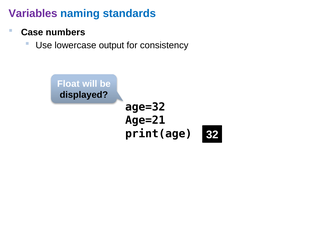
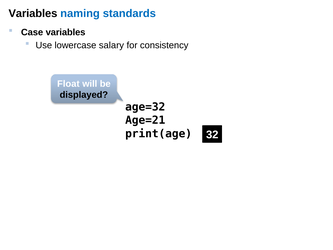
Variables colour: purple -> black (33, 13)
Case numbers: numbers -> variables (66, 32)
output: output -> salary (111, 45)
